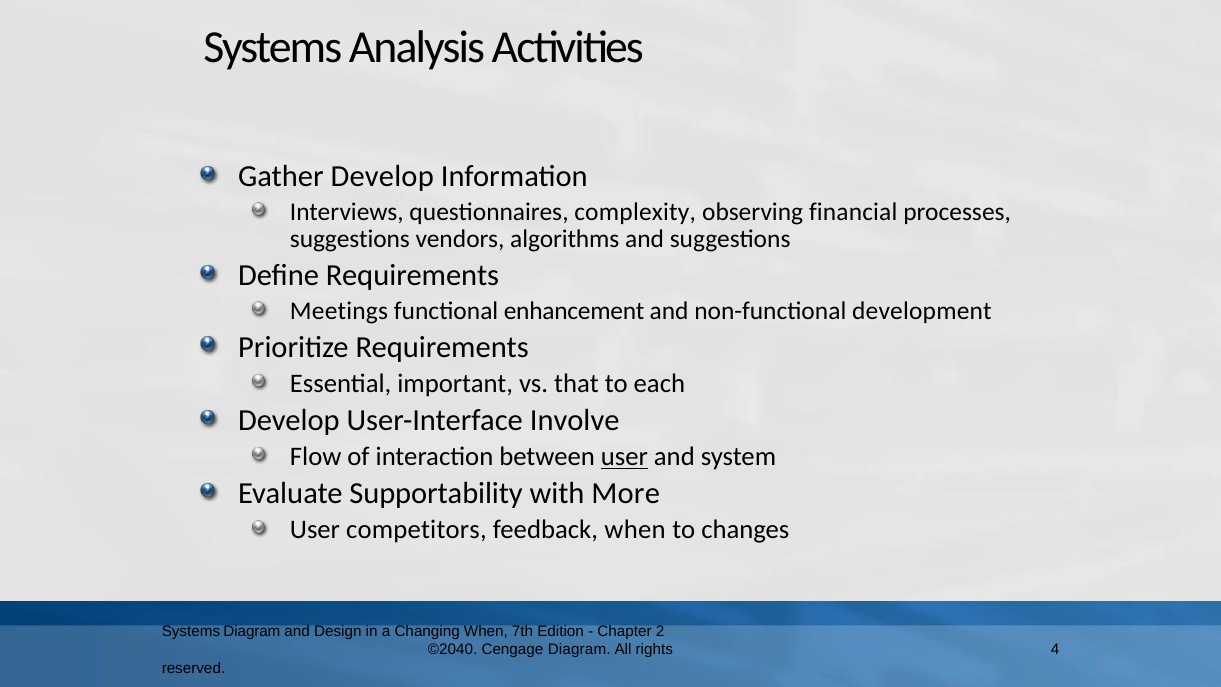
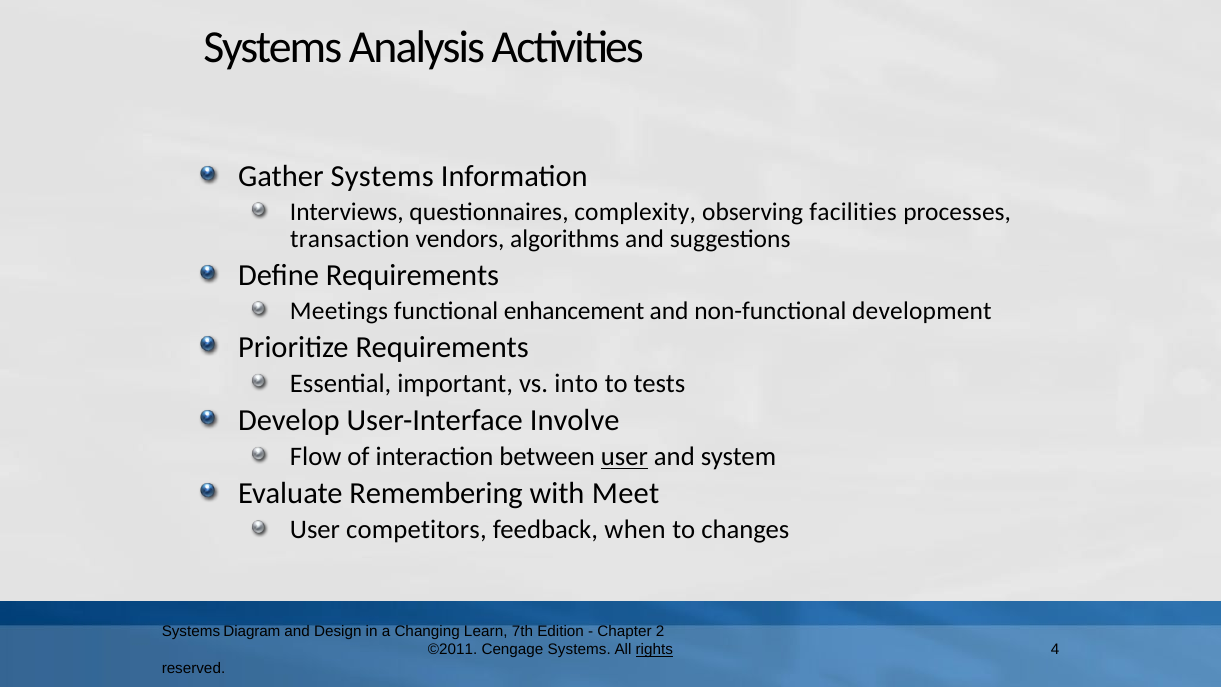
Gather Develop: Develop -> Systems (382, 177)
financial: financial -> facilities (853, 212)
suggestions: suggestions -> transaction (350, 239)
that: that -> into (576, 383)
each: each -> tests (659, 383)
Supportability: Supportability -> Remembering (436, 494)
More: More -> Meet (626, 494)
Changing When: When -> Learn (486, 631)
©2040: ©2040 -> ©2011 (453, 650)
Cengage Diagram: Diagram -> Systems (579, 650)
rights underline: none -> present (654, 650)
